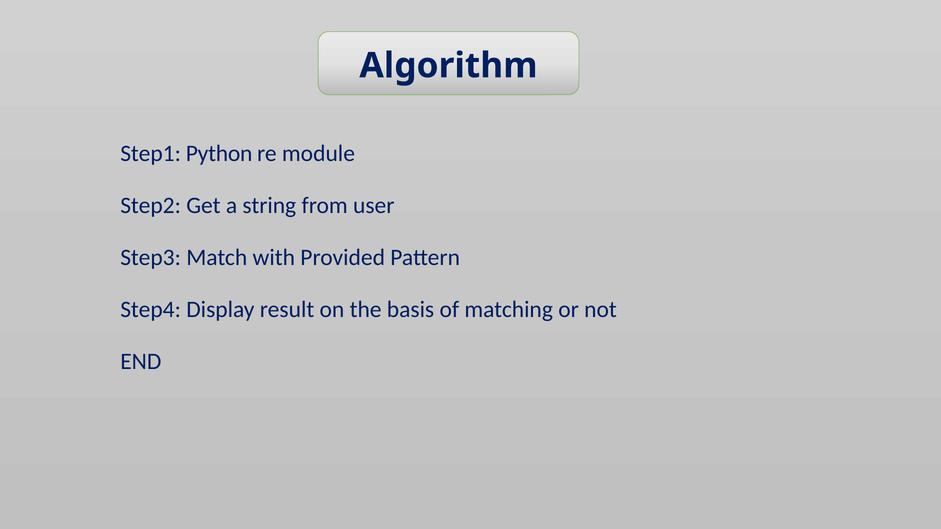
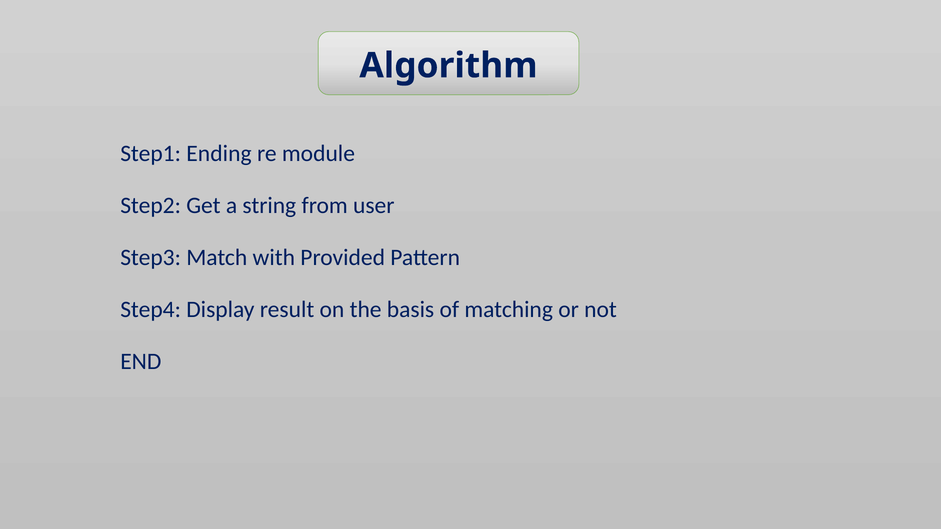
Python: Python -> Ending (219, 153)
